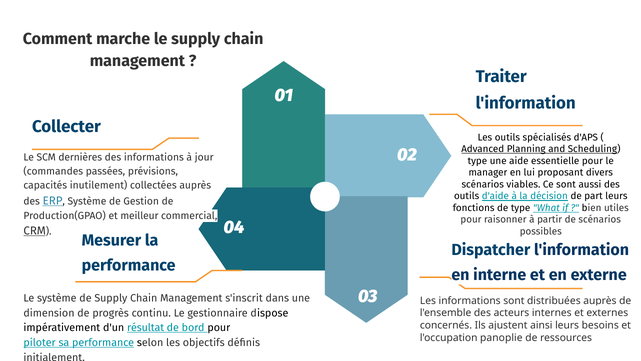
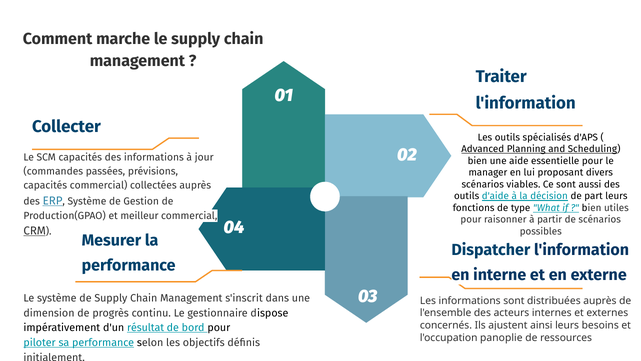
SCM dernières: dernières -> capacités (80, 157)
type: type -> bien (477, 161)
capacités inutilement: inutilement -> commercial (99, 185)
